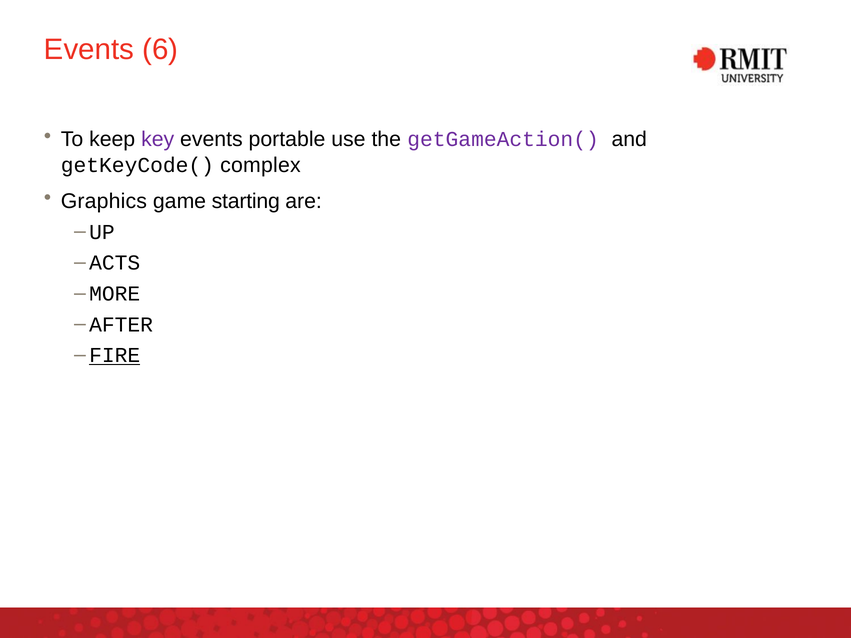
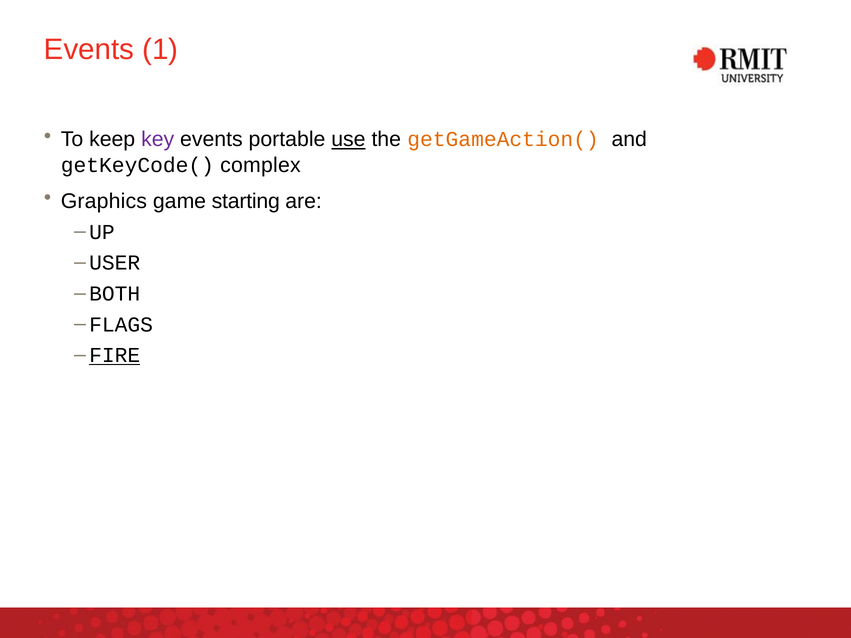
6: 6 -> 1 (160, 50)
use underline: none -> present (348, 140)
getGameAction( colour: purple -> orange (503, 140)
ACTS: ACTS -> USER (115, 263)
MORE: MORE -> BOTH (115, 294)
AFTER: AFTER -> FLAGS (121, 325)
